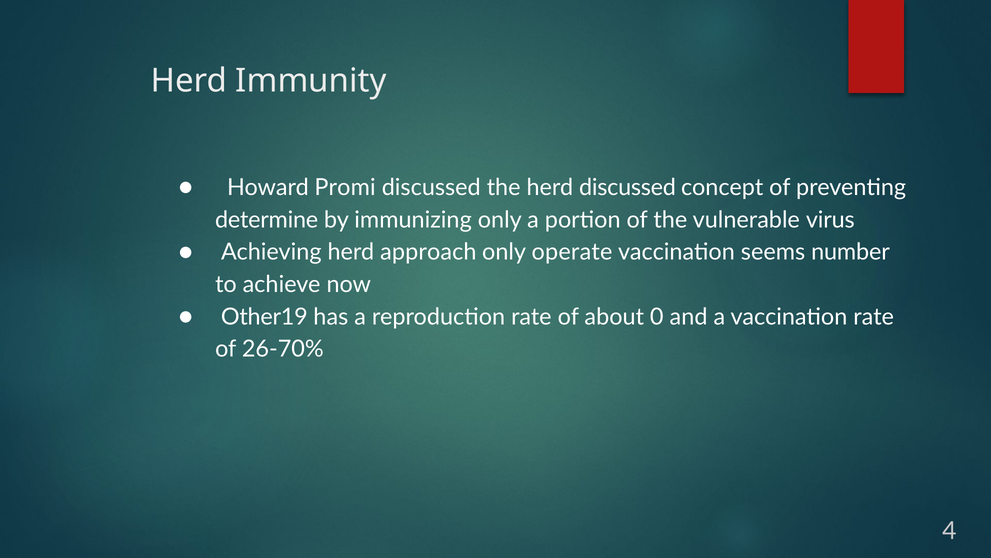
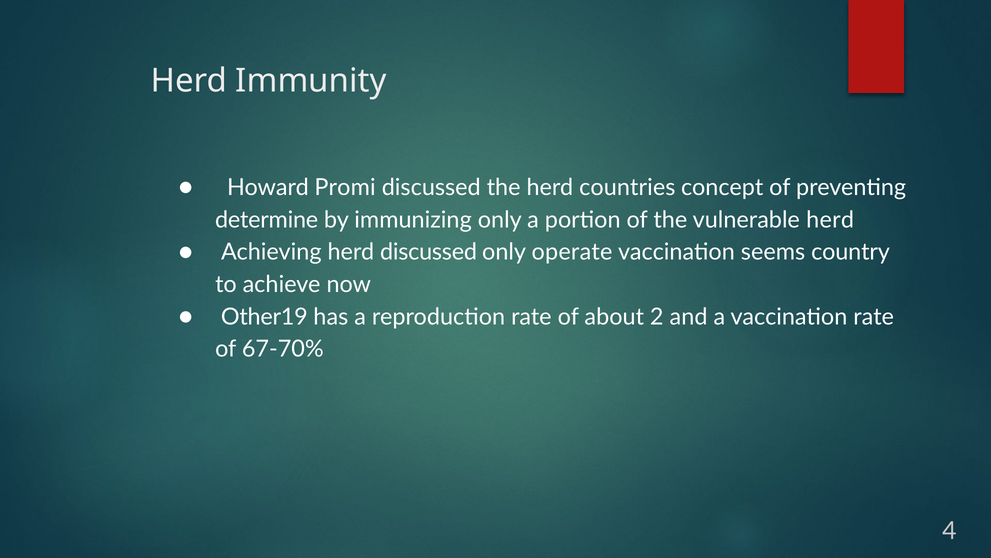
herd discussed: discussed -> countries (627, 187)
vulnerable virus: virus -> herd (830, 220)
herd approach: approach -> discussed (429, 252)
number: number -> country (850, 252)
0: 0 -> 2 (657, 316)
26-70%: 26-70% -> 67-70% (283, 349)
